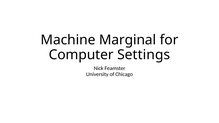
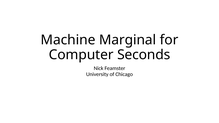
Settings: Settings -> Seconds (144, 55)
